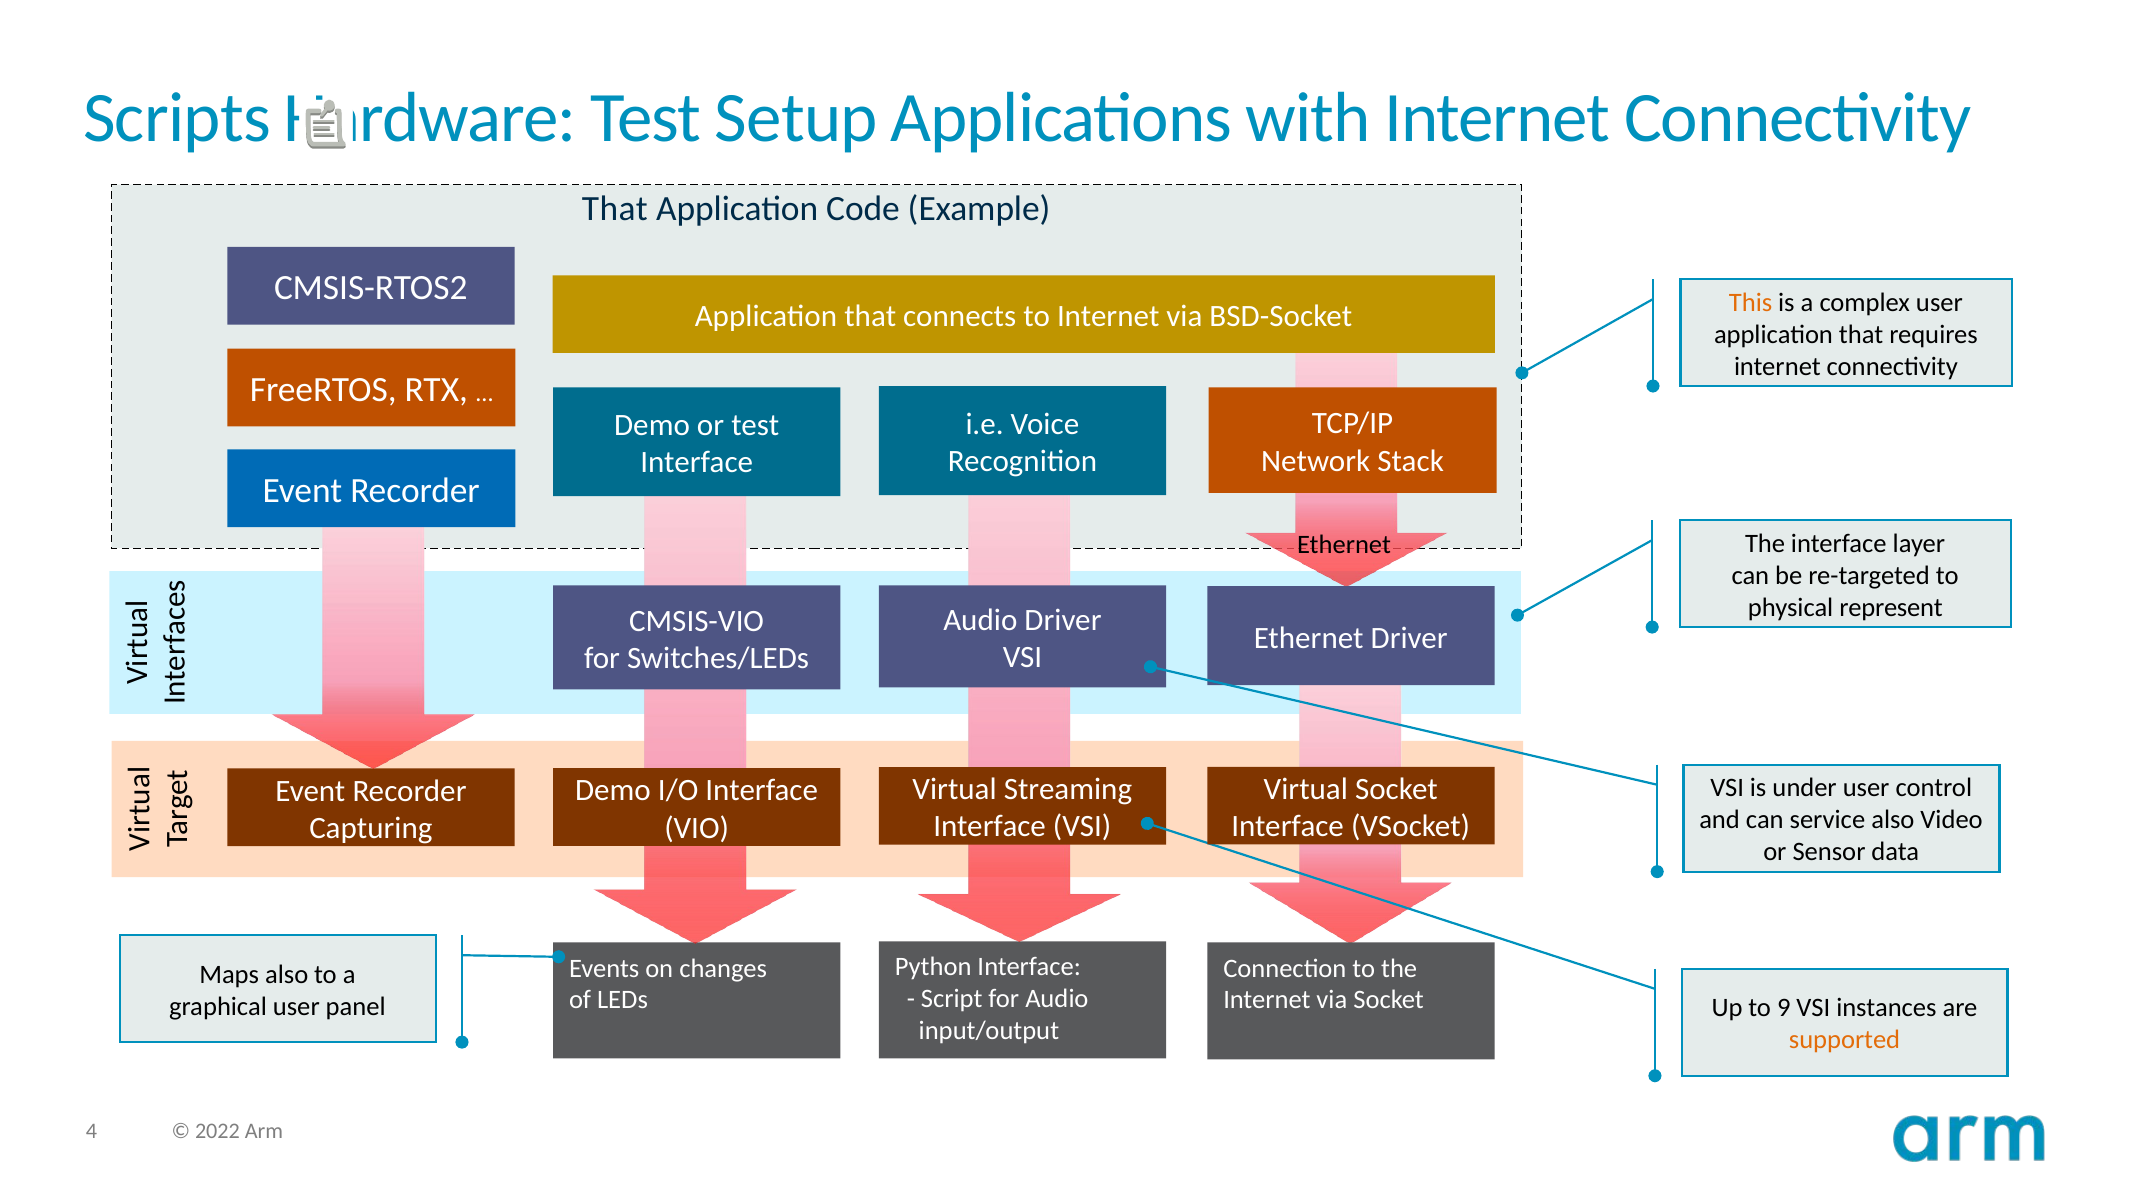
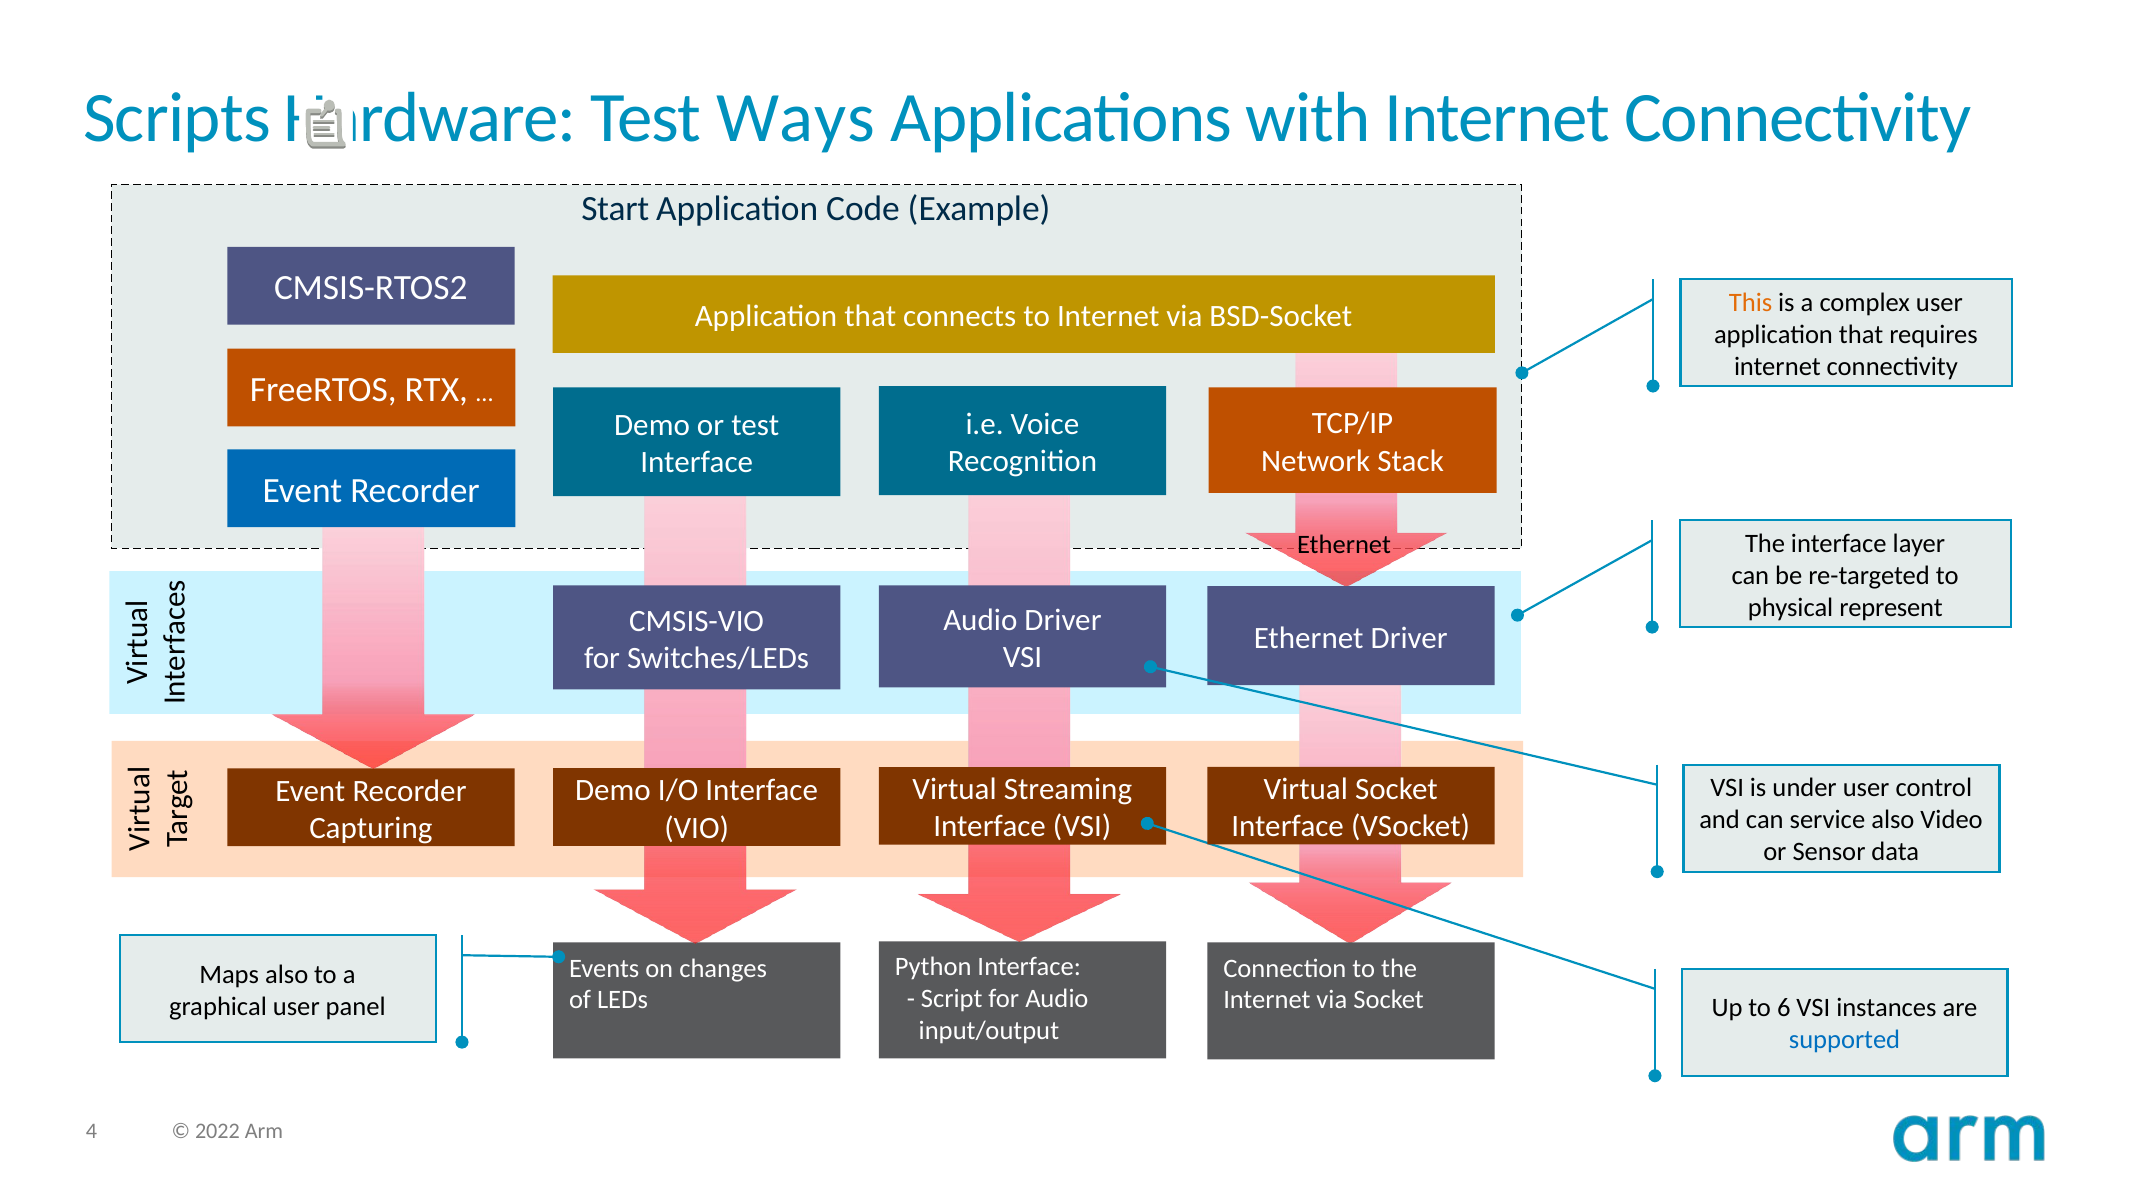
Setup: Setup -> Ways (796, 118)
That: That -> Start (615, 209)
9: 9 -> 6 (1784, 1009)
supported colour: orange -> blue (1845, 1041)
